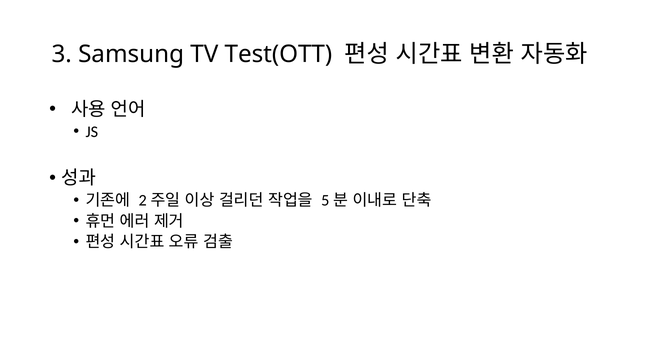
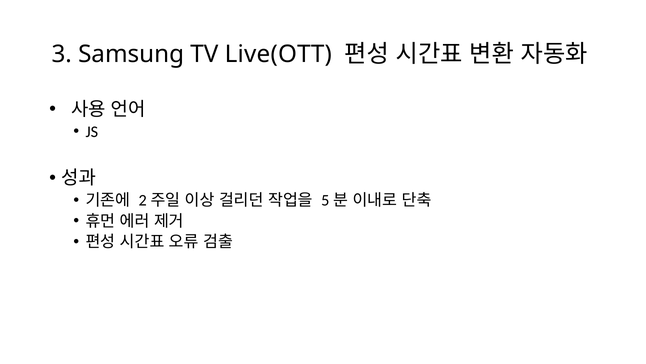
Test(OTT: Test(OTT -> Live(OTT (278, 54)
